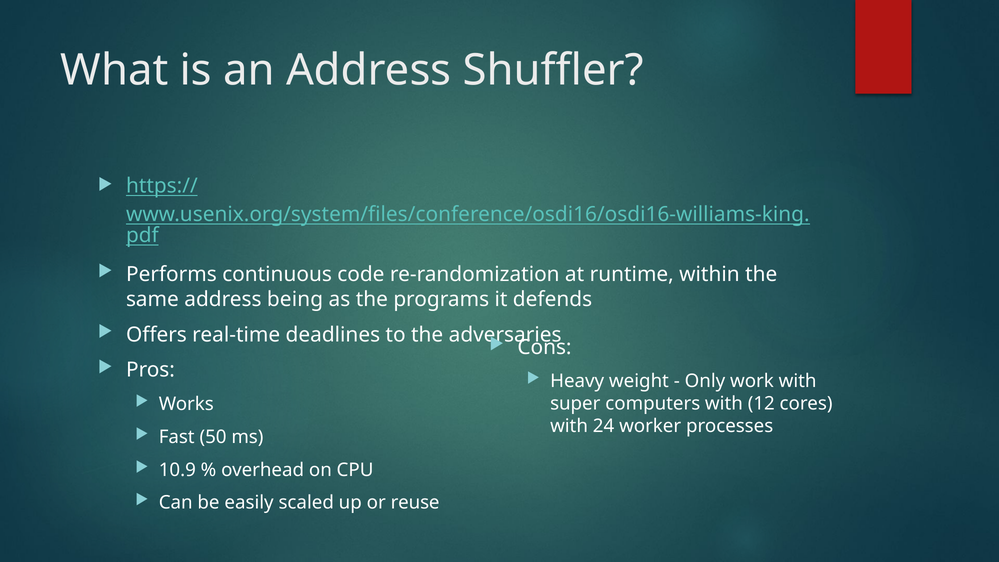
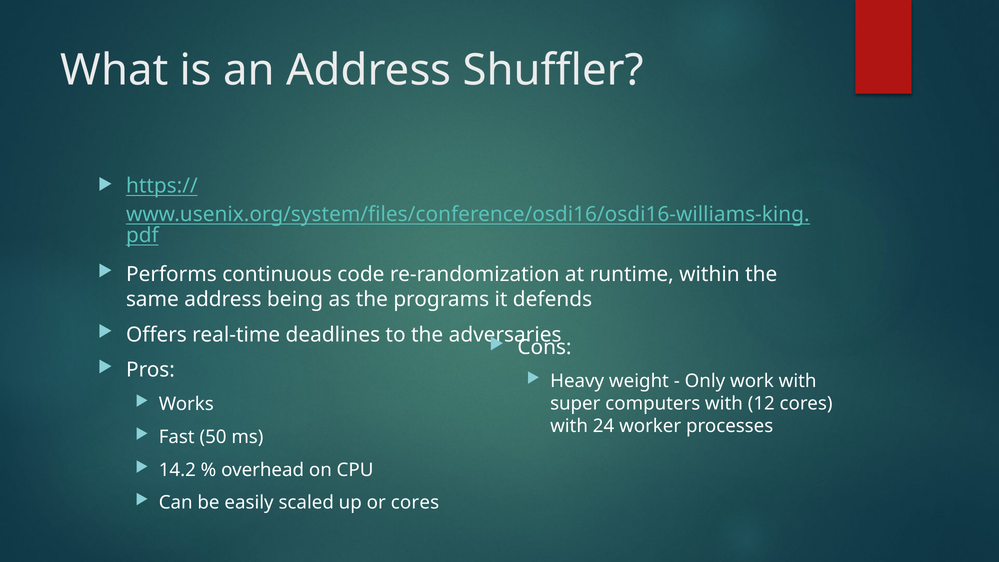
10.9: 10.9 -> 14.2 (177, 470)
or reuse: reuse -> cores (415, 503)
